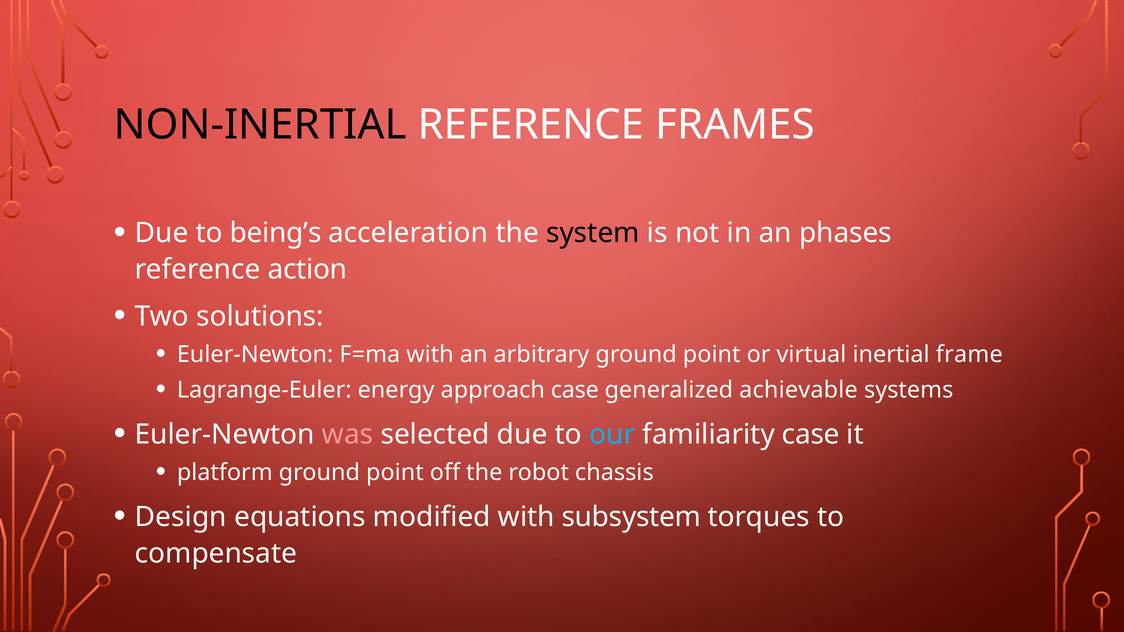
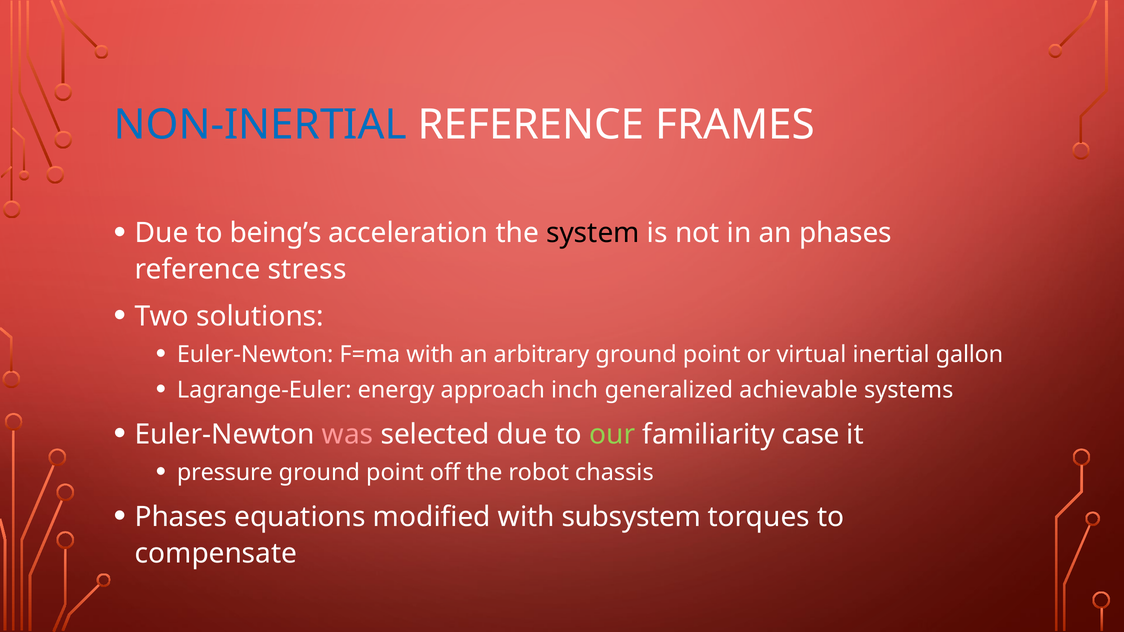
NON-INERTIAL colour: black -> blue (260, 125)
action: action -> stress (307, 270)
frame: frame -> gallon (970, 355)
approach case: case -> inch (575, 390)
our colour: light blue -> light green (612, 435)
platform: platform -> pressure (225, 473)
Design: Design -> Phases (181, 517)
